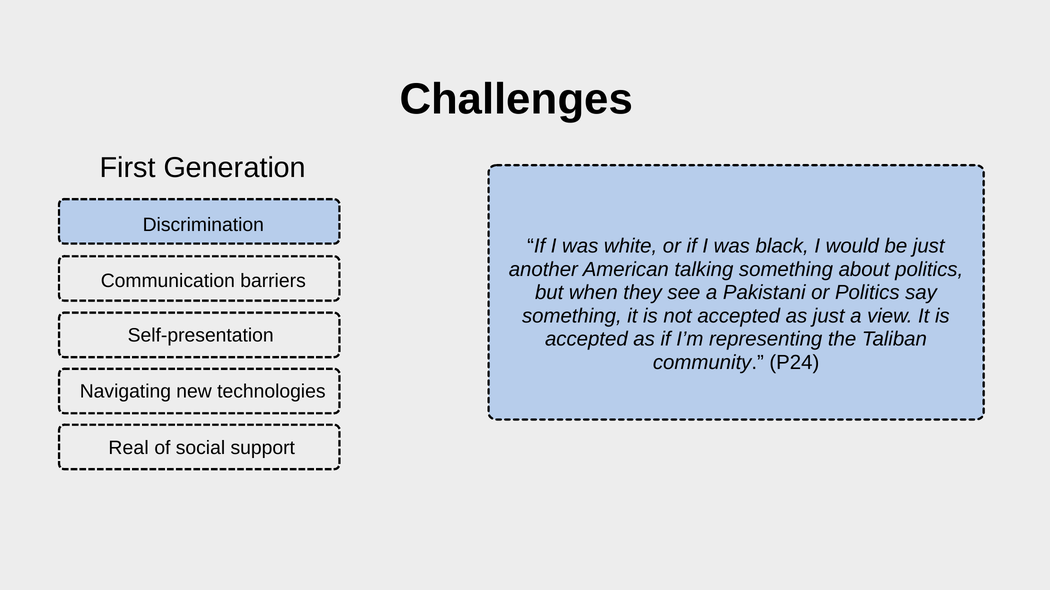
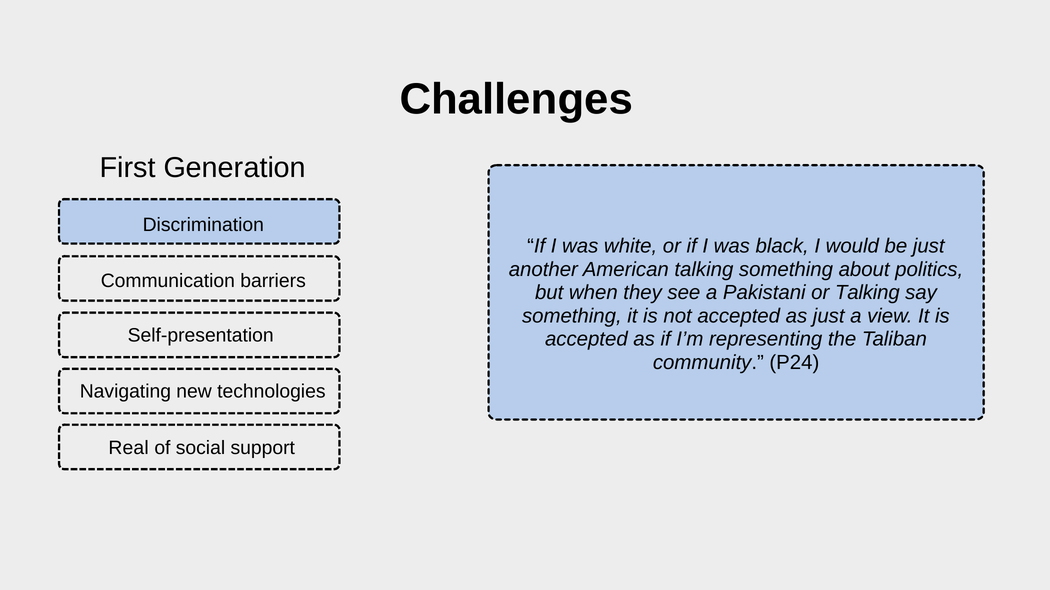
or Politics: Politics -> Talking (867, 293)
